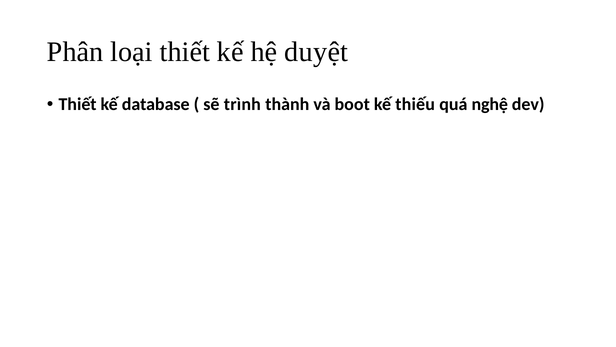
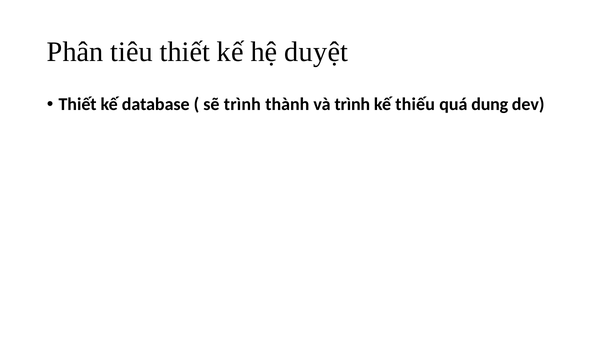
loại: loại -> tiêu (132, 52)
và boot: boot -> trình (352, 104)
nghệ: nghệ -> dung (490, 104)
